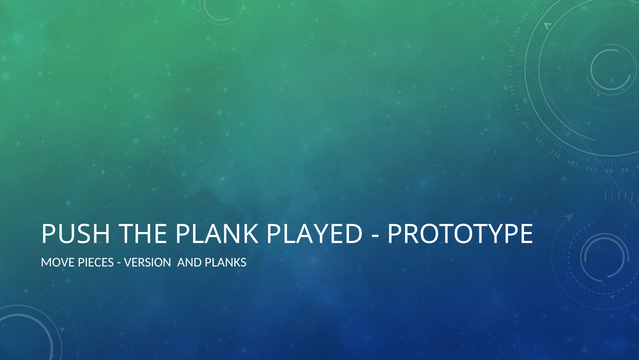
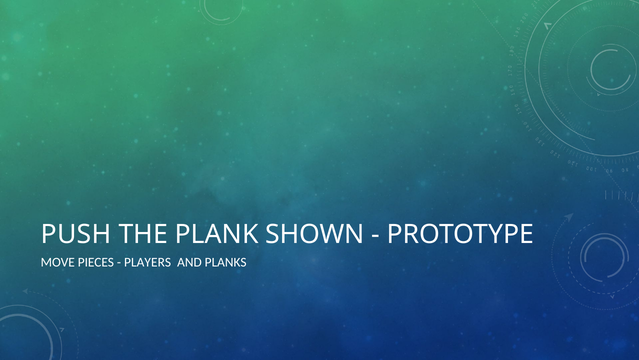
PLAYED: PLAYED -> SHOWN (315, 234)
VERSION: VERSION -> PLAYERS (148, 262)
